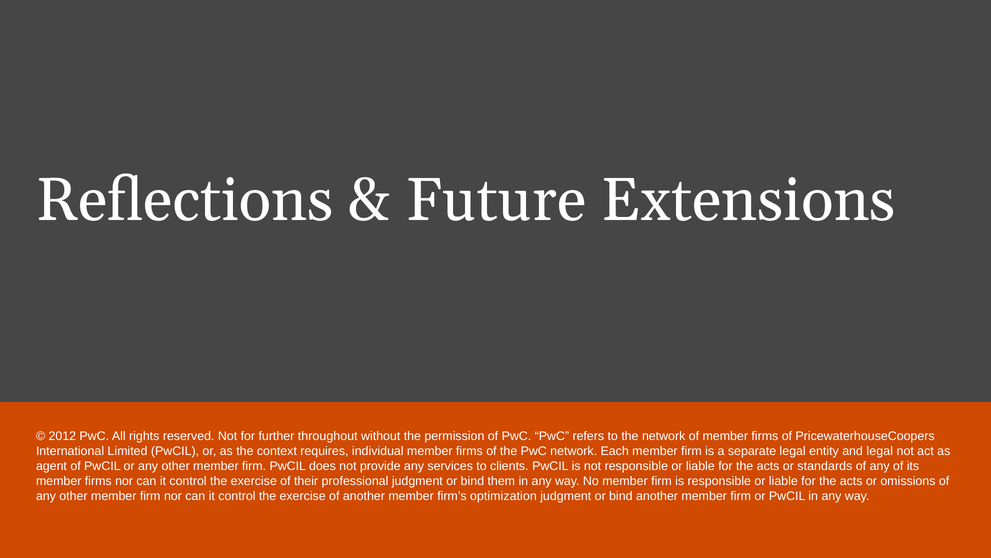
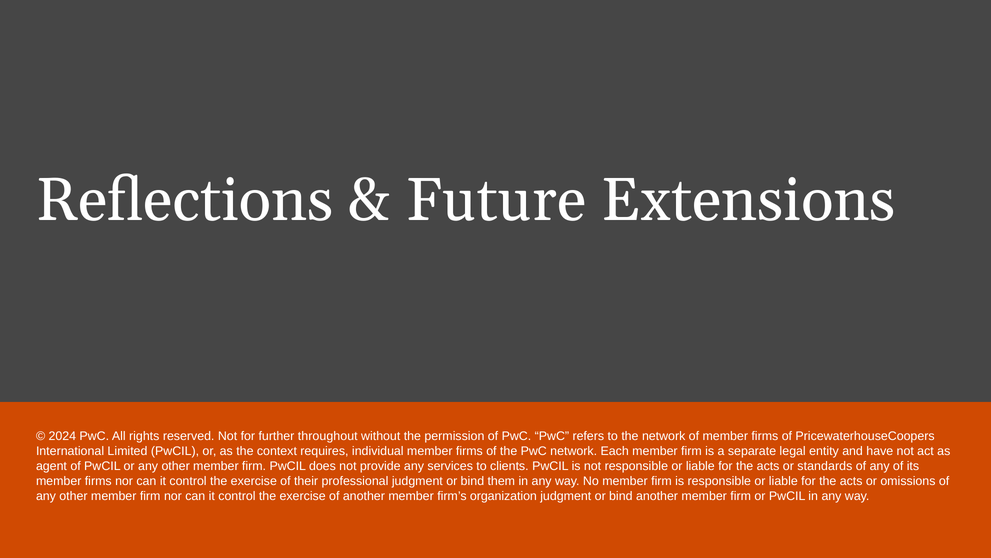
2012: 2012 -> 2024 (62, 436)
and legal: legal -> have (880, 451)
optimization: optimization -> organization (503, 495)
